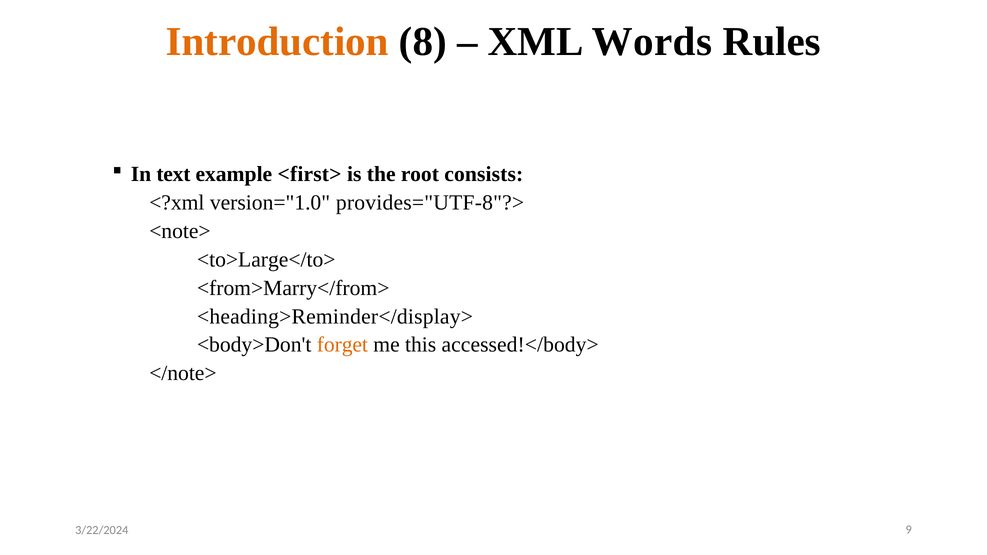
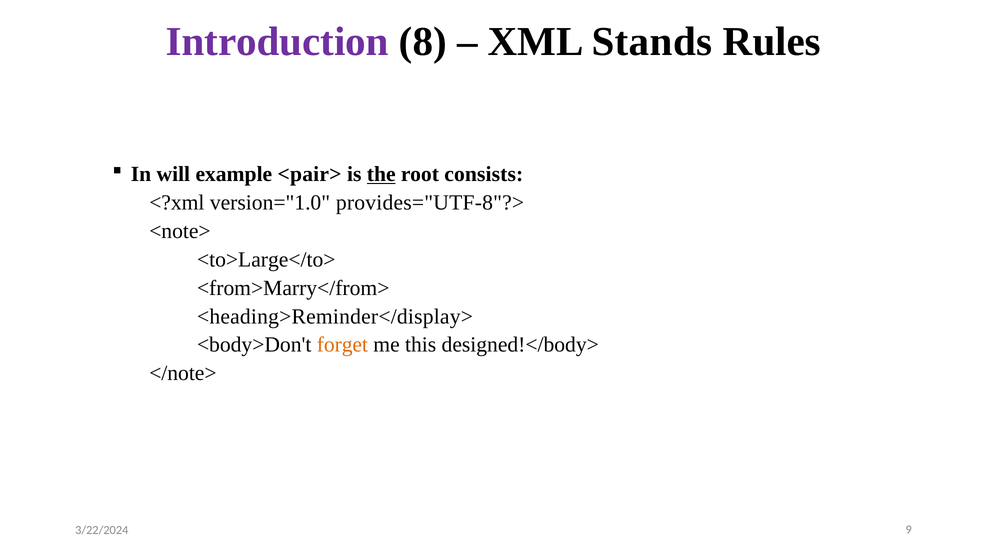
Introduction colour: orange -> purple (277, 41)
Words: Words -> Stands (652, 41)
text: text -> will (173, 174)
<first>: <first> -> <pair> (310, 174)
the underline: none -> present (381, 174)
accessed!</body>: accessed!</body> -> designed!</body> (520, 345)
